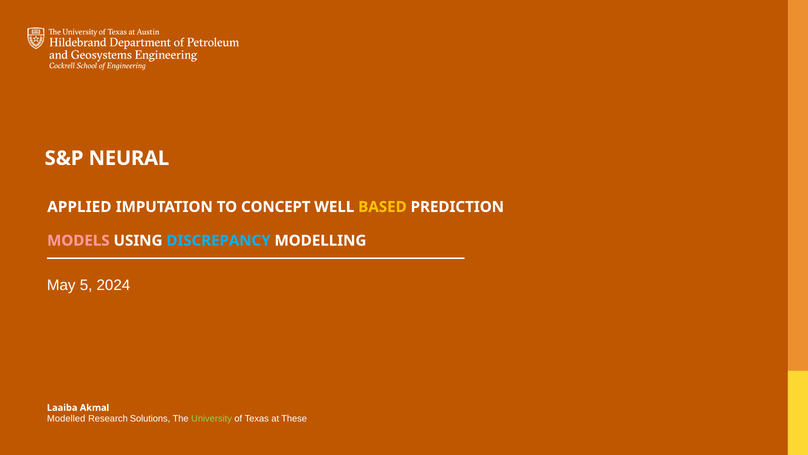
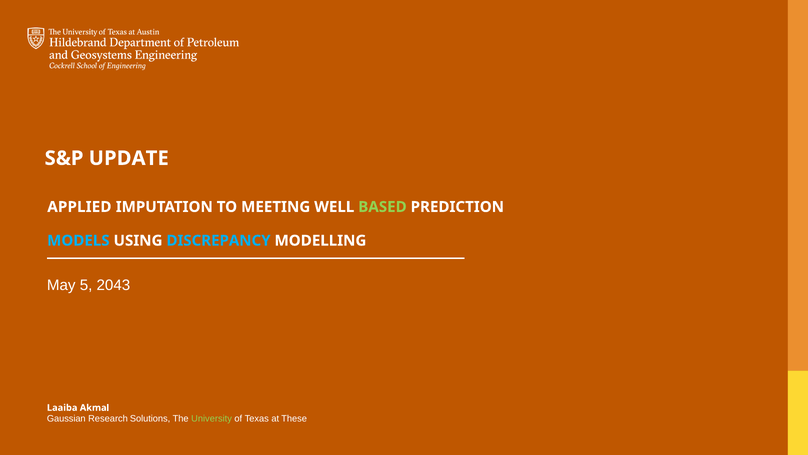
NEURAL: NEURAL -> UPDATE (129, 158)
CONCEPT: CONCEPT -> MEETING (276, 207)
BASED colour: yellow -> light green (382, 207)
MODELS colour: pink -> light blue (78, 240)
2024: 2024 -> 2043 (113, 285)
Modelled: Modelled -> Gaussian (66, 418)
